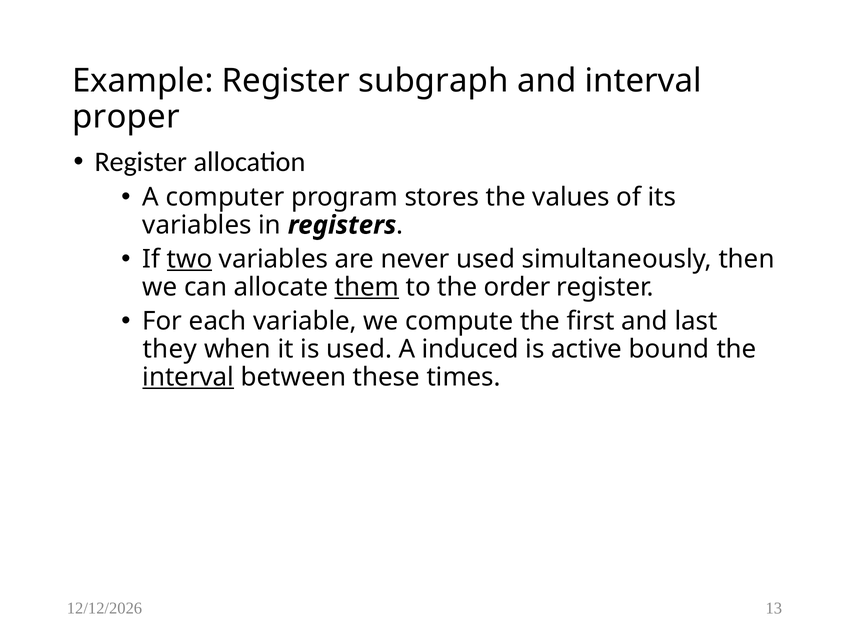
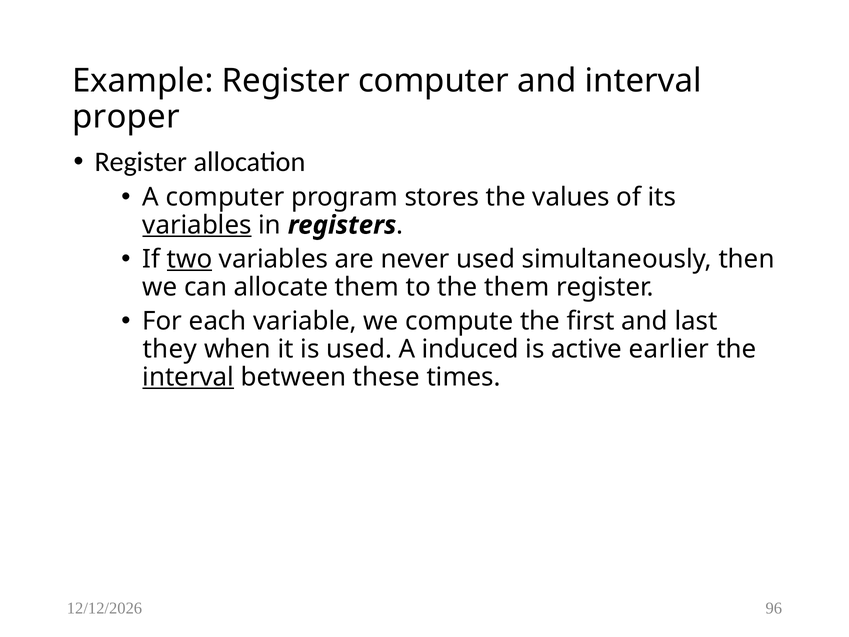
Register subgraph: subgraph -> computer (433, 81)
variables underline: none -> present (197, 225)
them underline: present -> none (367, 287)
the order: order -> them (517, 287)
bound: bound -> earlier (669, 349)
13: 13 -> 96 (774, 608)
